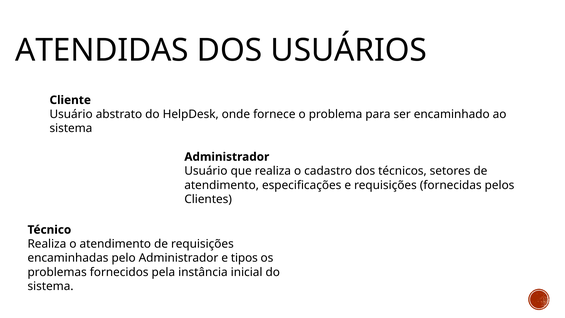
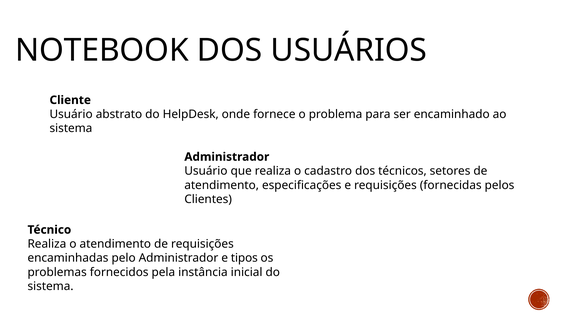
ATENDIDAS: ATENDIDAS -> NOTEBOOK (102, 50)
